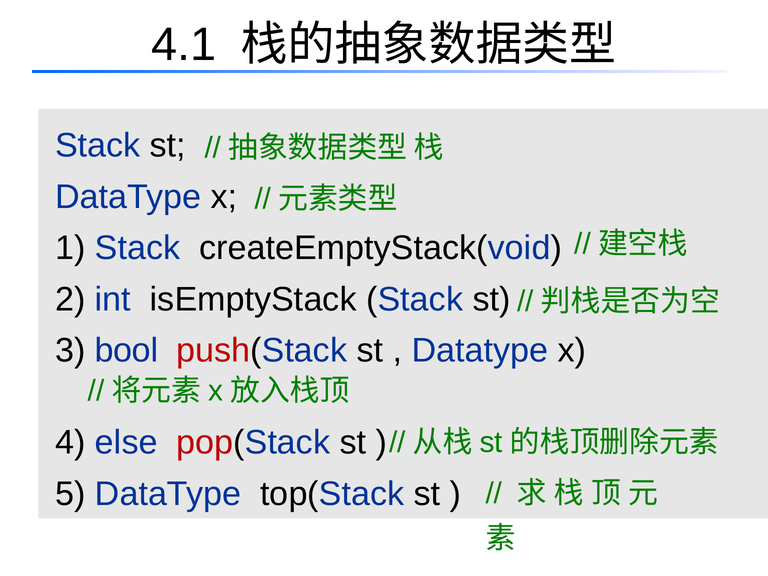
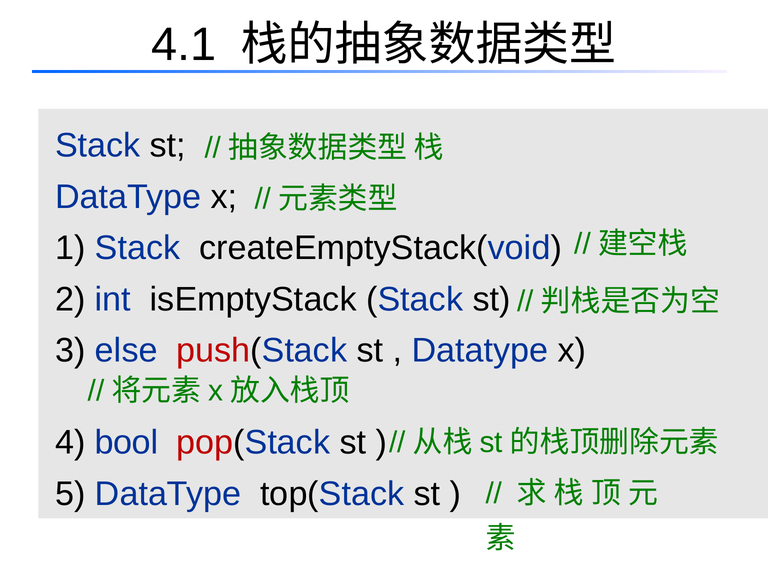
bool: bool -> else (126, 350)
else: else -> bool (126, 443)
